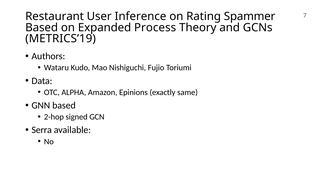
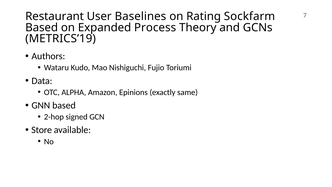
Inference: Inference -> Baselines (140, 16)
Spammer: Spammer -> Sockfarm (249, 16)
Serra: Serra -> Store (42, 130)
